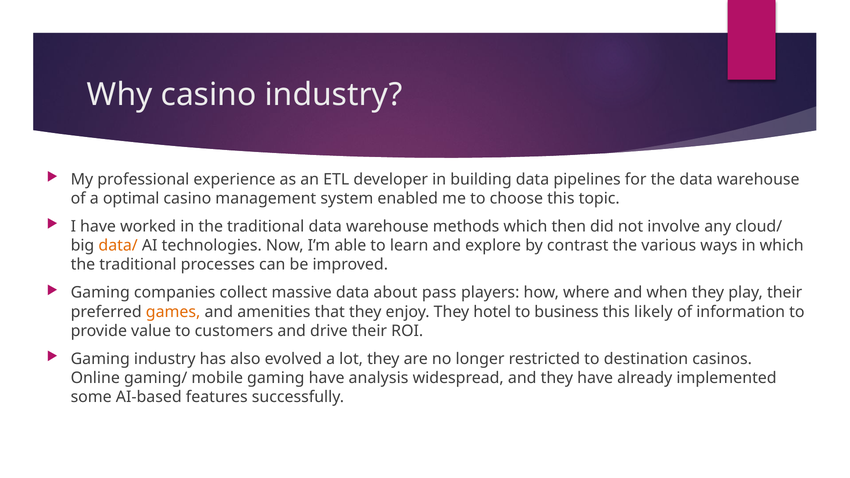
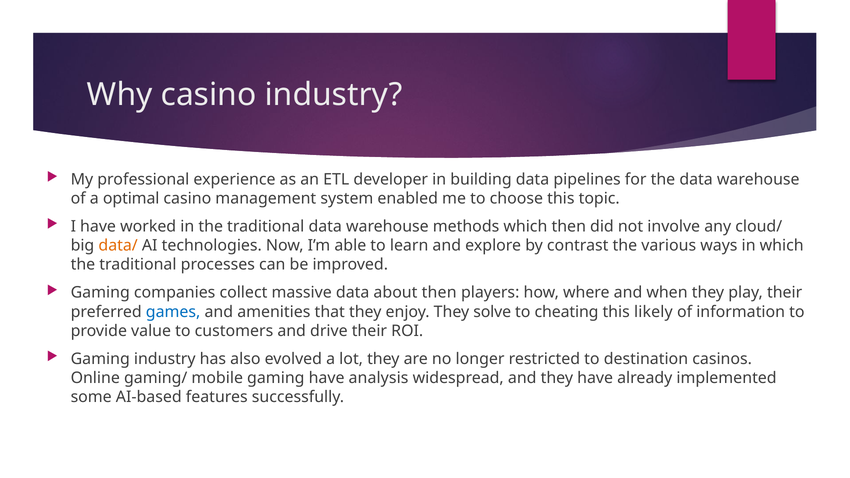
about pass: pass -> then (439, 293)
games colour: orange -> blue (173, 312)
hotel: hotel -> solve (492, 312)
business: business -> cheating (567, 312)
